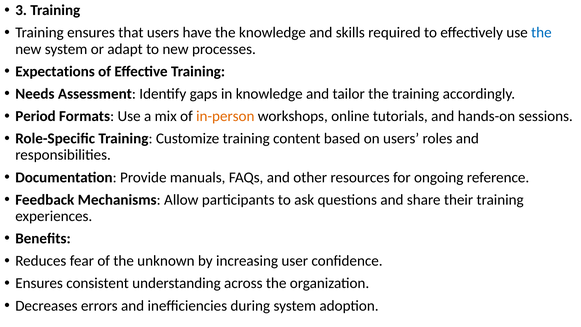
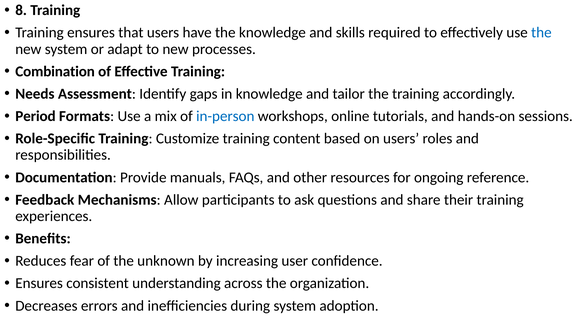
3: 3 -> 8 (21, 10)
Expectations: Expectations -> Combination (55, 71)
in-person colour: orange -> blue (225, 116)
